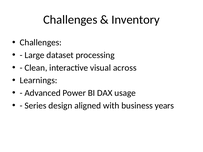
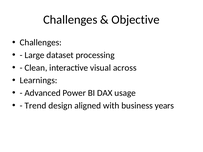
Inventory: Inventory -> Objective (135, 20)
Series: Series -> Trend (35, 106)
